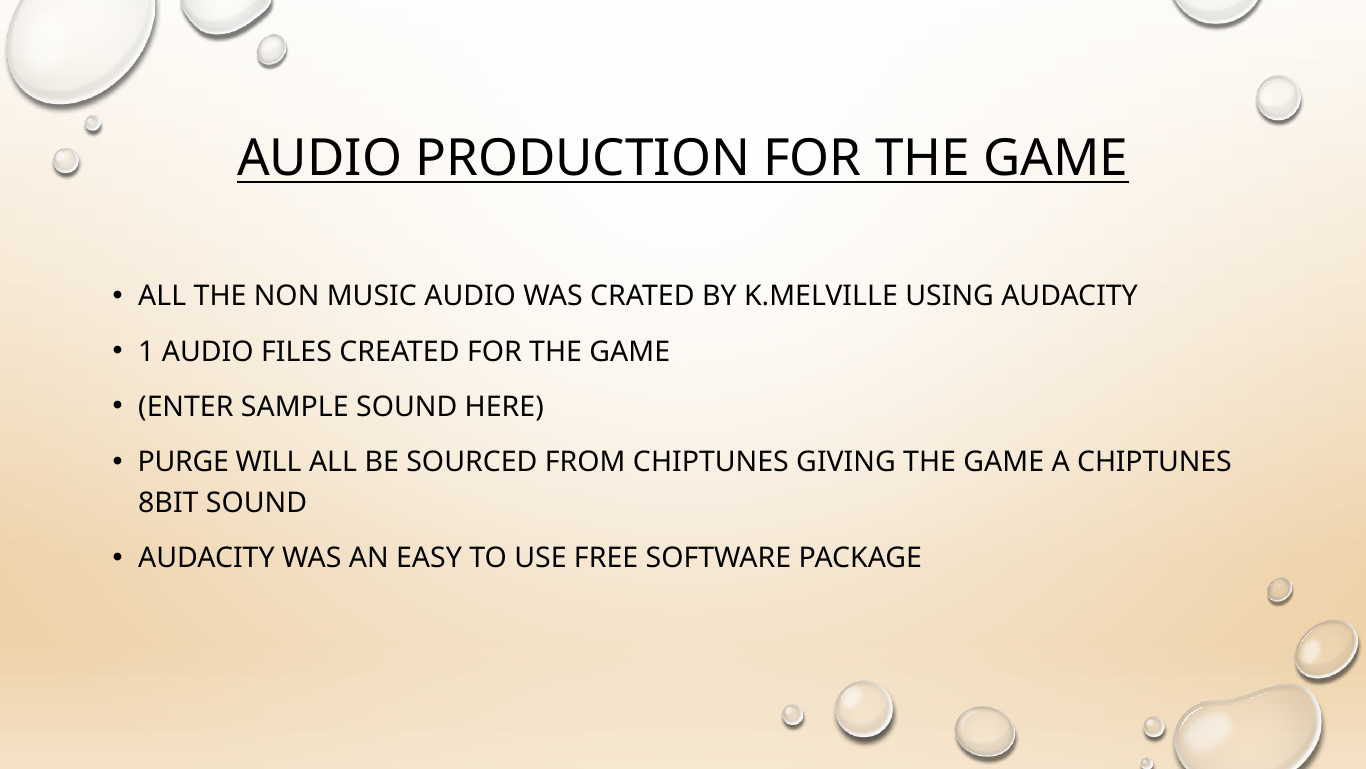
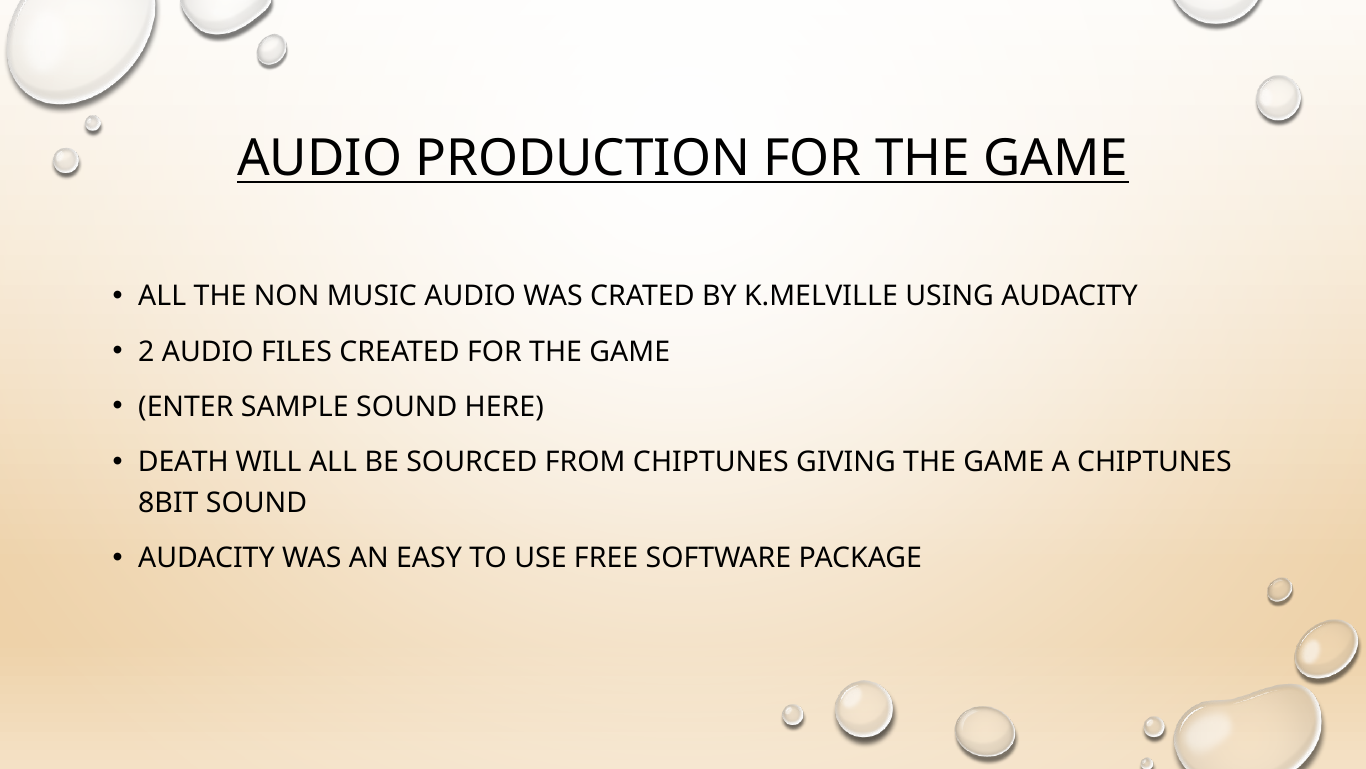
1: 1 -> 2 (146, 351)
PURGE: PURGE -> DEATH (183, 462)
